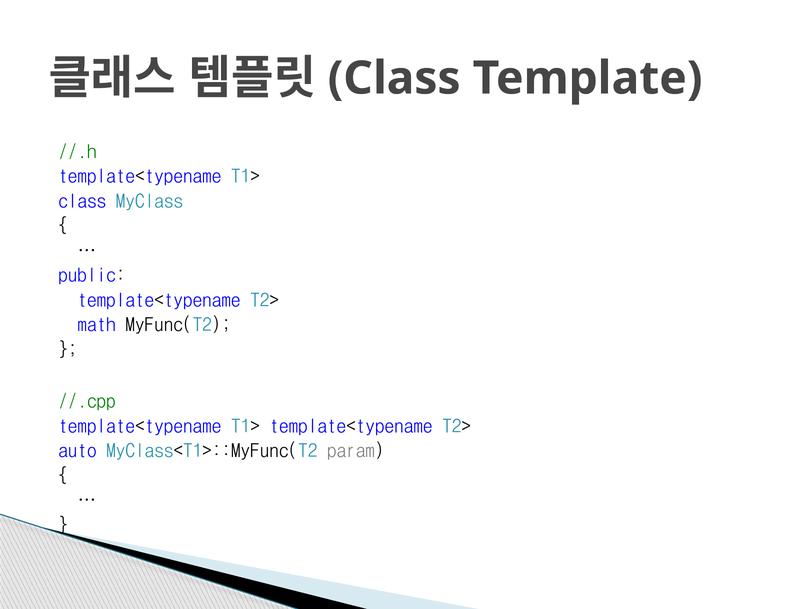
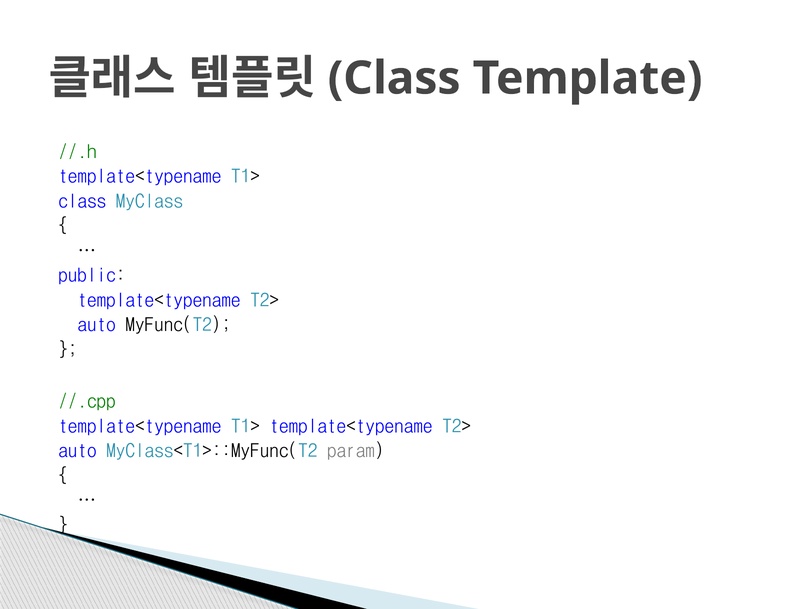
math: math -> auto (97, 325)
